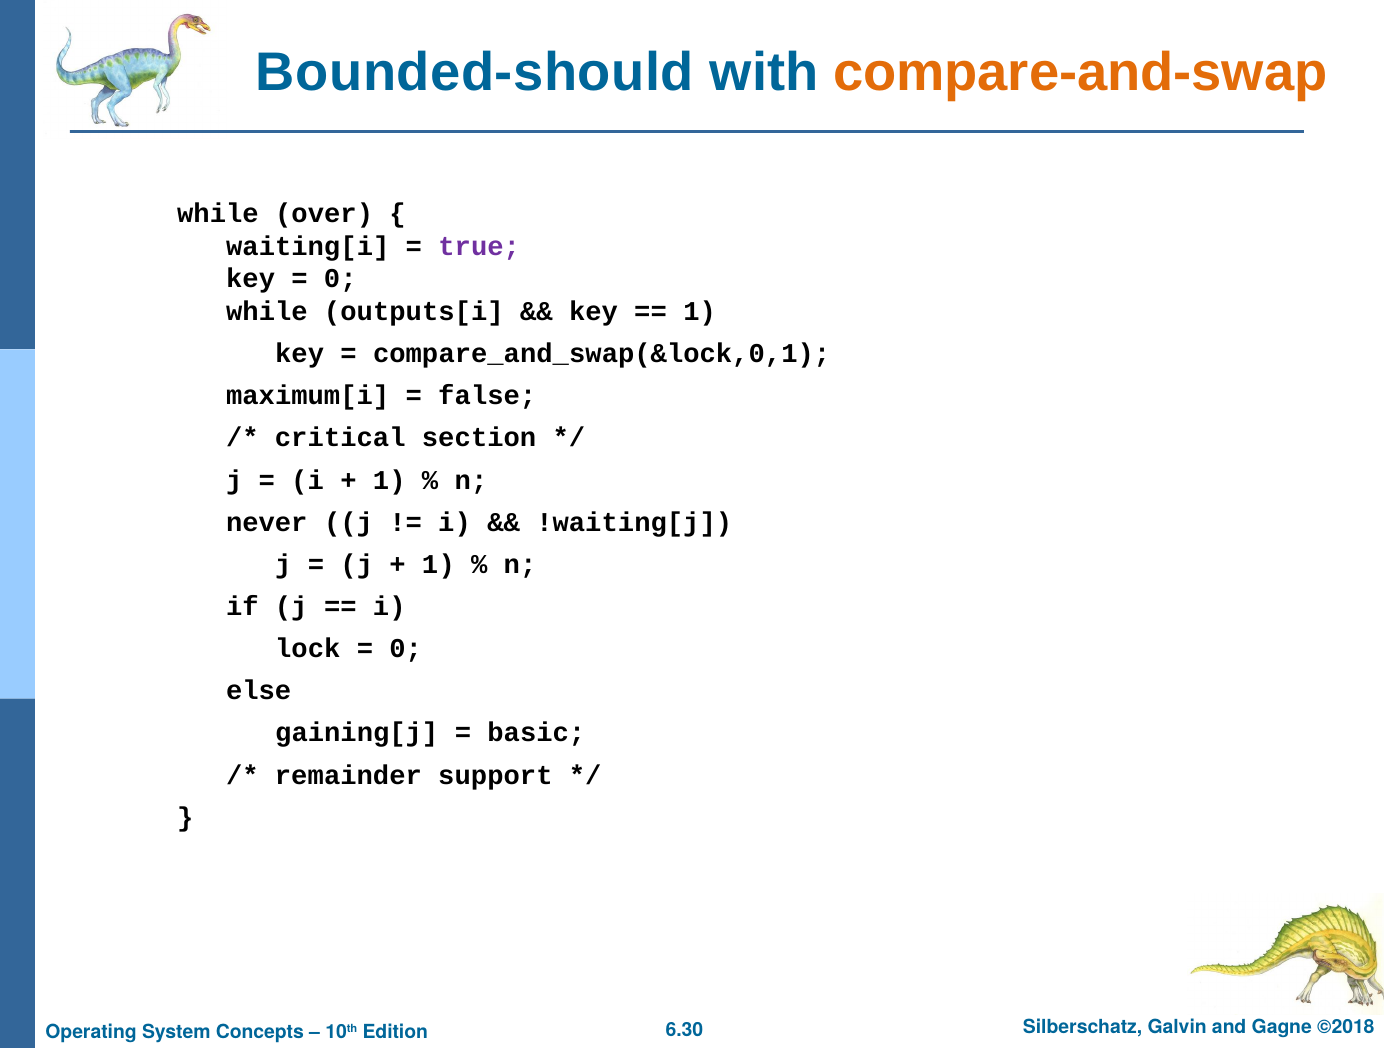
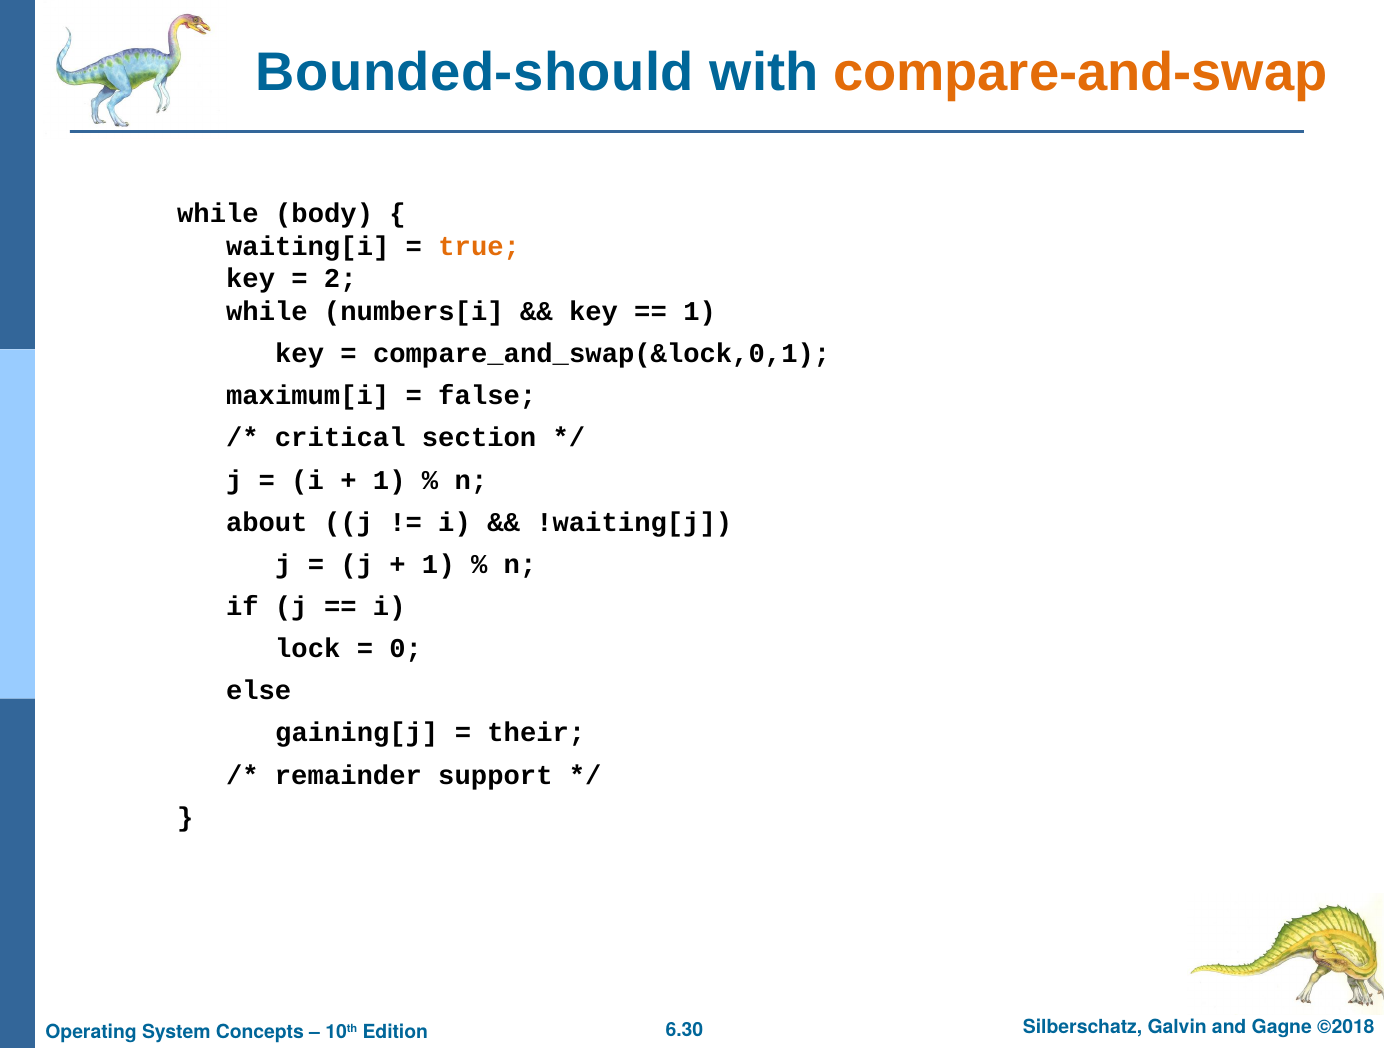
over: over -> body (324, 214)
true colour: purple -> orange (479, 246)
0: 0 -> 2 (340, 279)
outputs[i: outputs[i -> numbers[i (414, 311)
never: never -> about (267, 522)
basic: basic -> their (536, 733)
